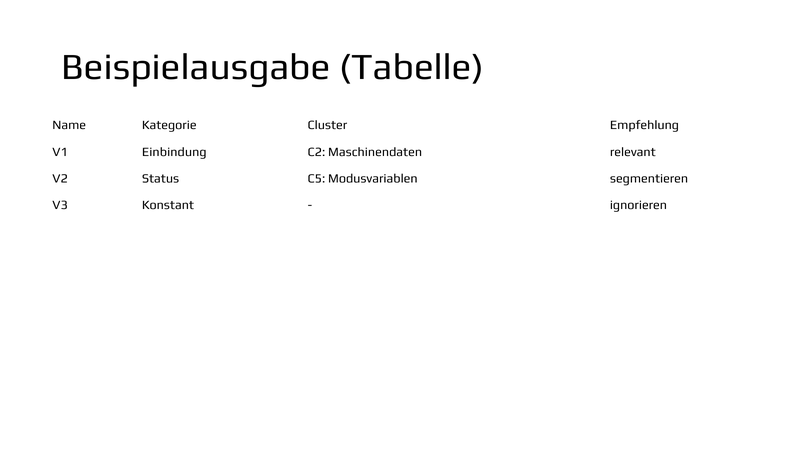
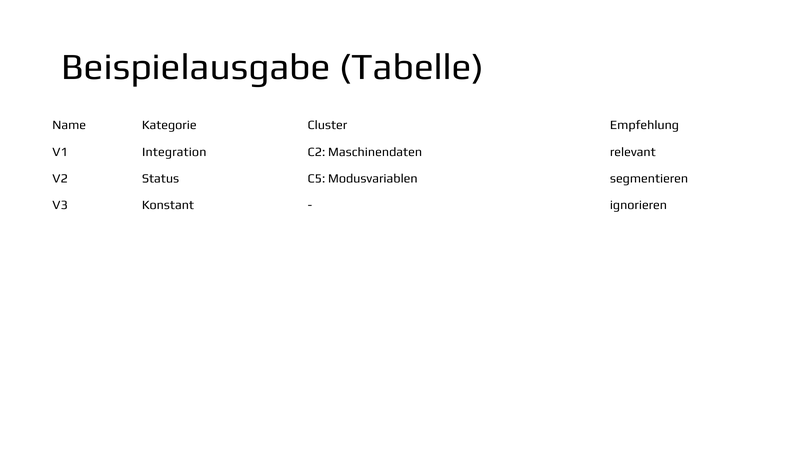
Einbindung: Einbindung -> Integration (174, 152)
